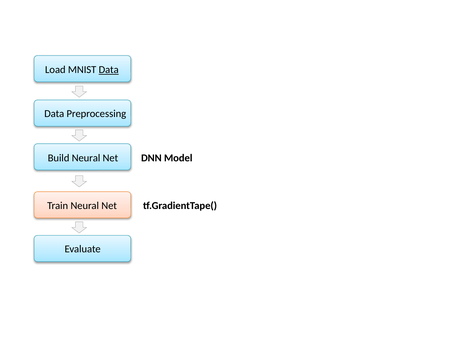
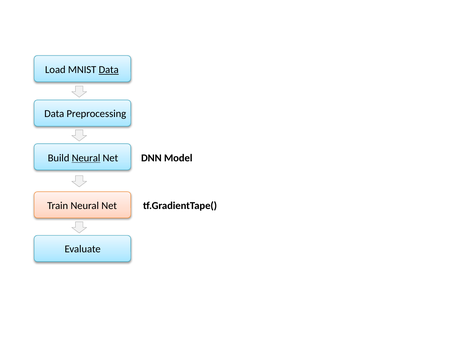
Neural underline: none -> present (86, 158)
